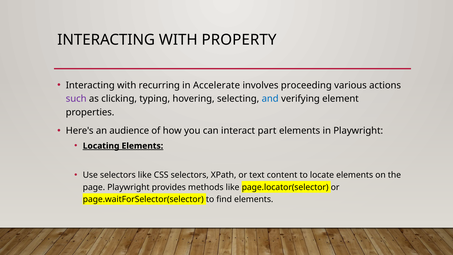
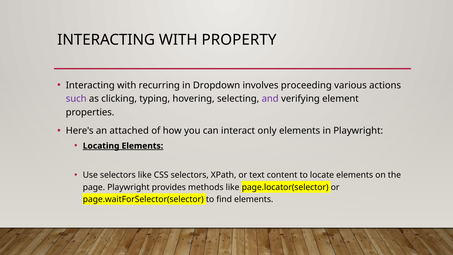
Accelerate: Accelerate -> Dropdown (217, 85)
and colour: blue -> purple (270, 99)
audience: audience -> attached (129, 131)
part: part -> only (267, 131)
